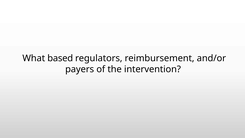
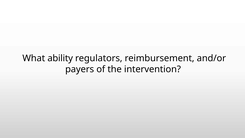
based: based -> ability (60, 58)
